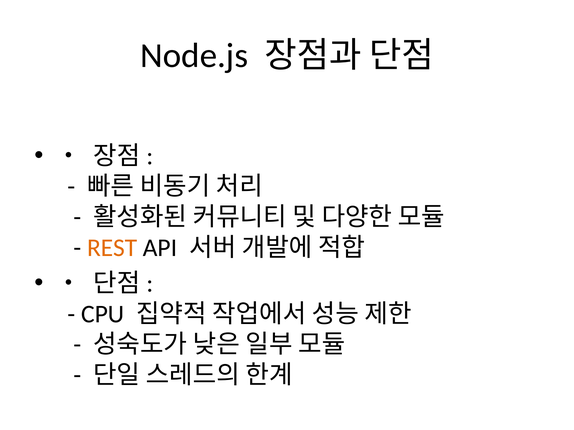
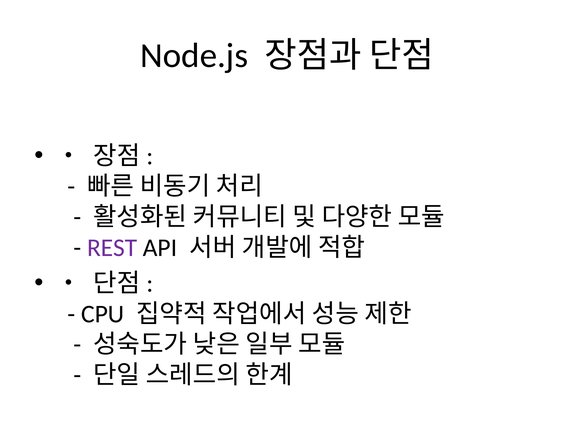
REST colour: orange -> purple (112, 248)
